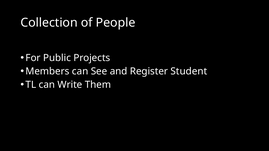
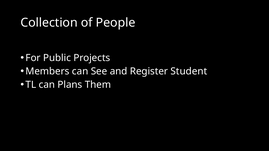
Write: Write -> Plans (70, 85)
